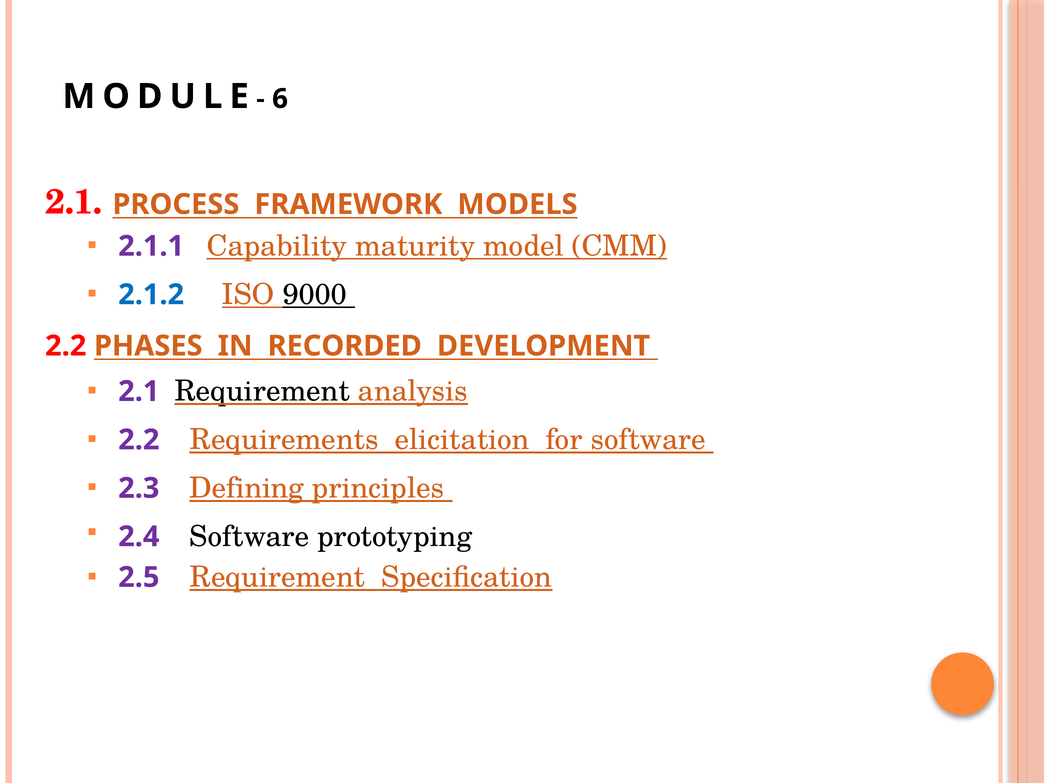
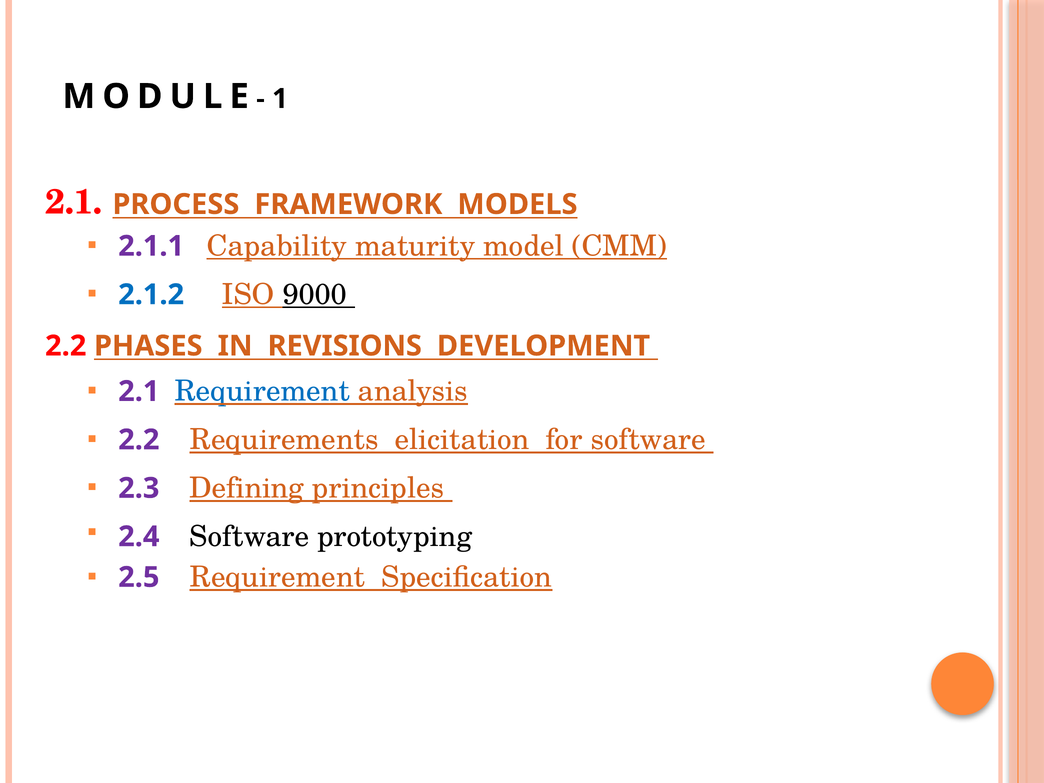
6: 6 -> 1 (280, 99)
RECORDED: RECORDED -> REVISIONS (345, 346)
Requirement colour: black -> blue (262, 391)
